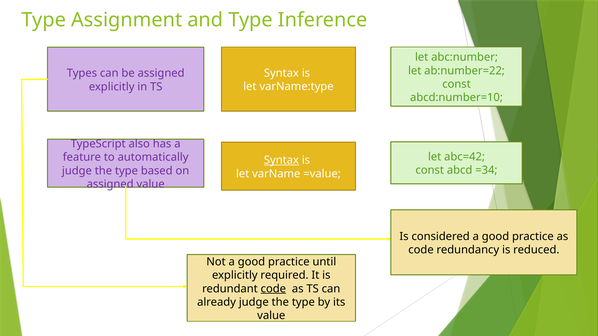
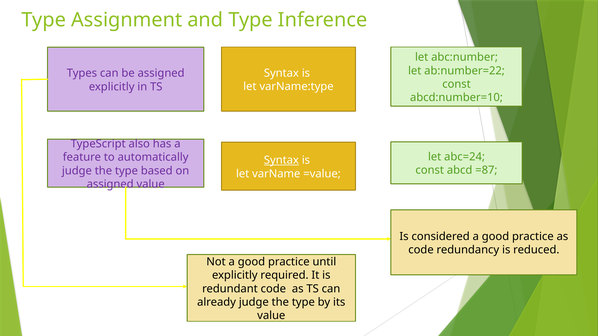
abc=42: abc=42 -> abc=24 (465, 157)
=34: =34 -> =87 (486, 170)
code underline: present -> none (273, 289)
